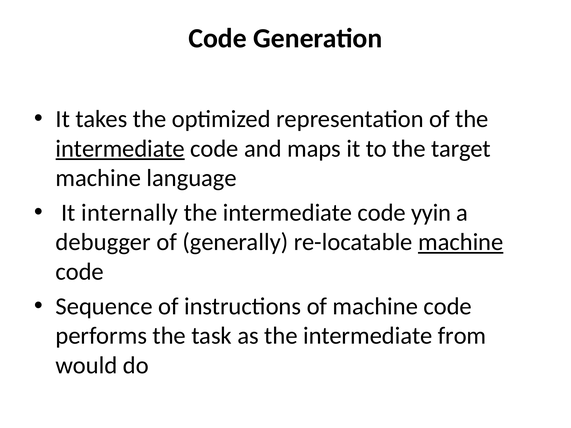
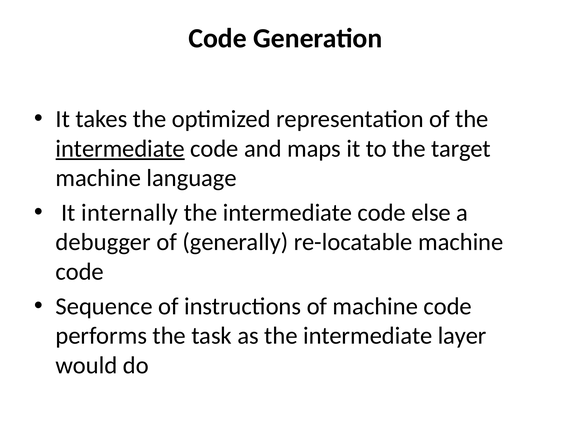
yyin: yyin -> else (431, 213)
machine underline: present -> none (461, 242)
from: from -> layer (462, 336)
